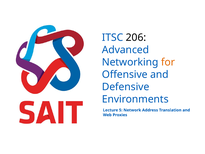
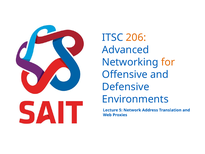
206 colour: black -> orange (136, 37)
